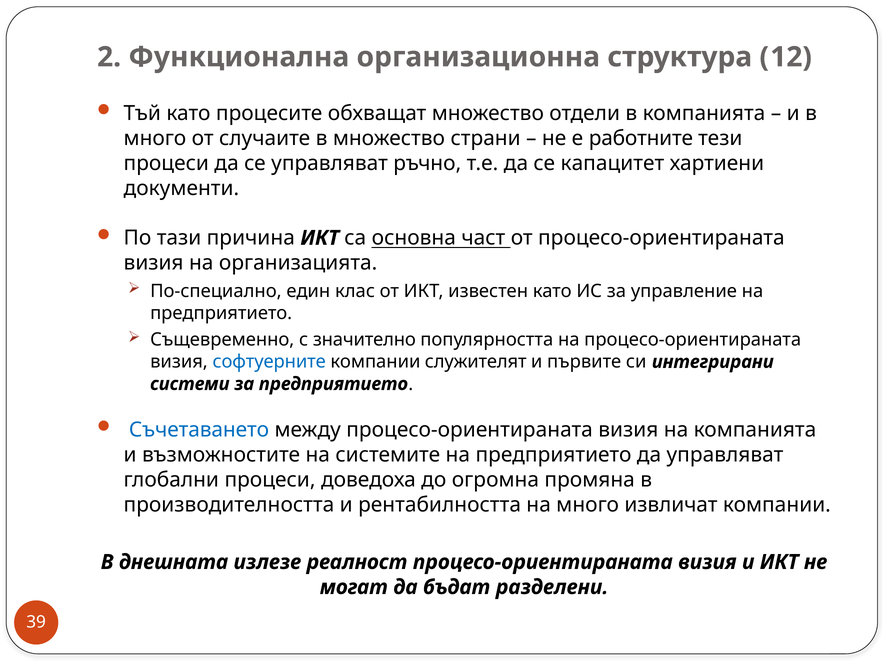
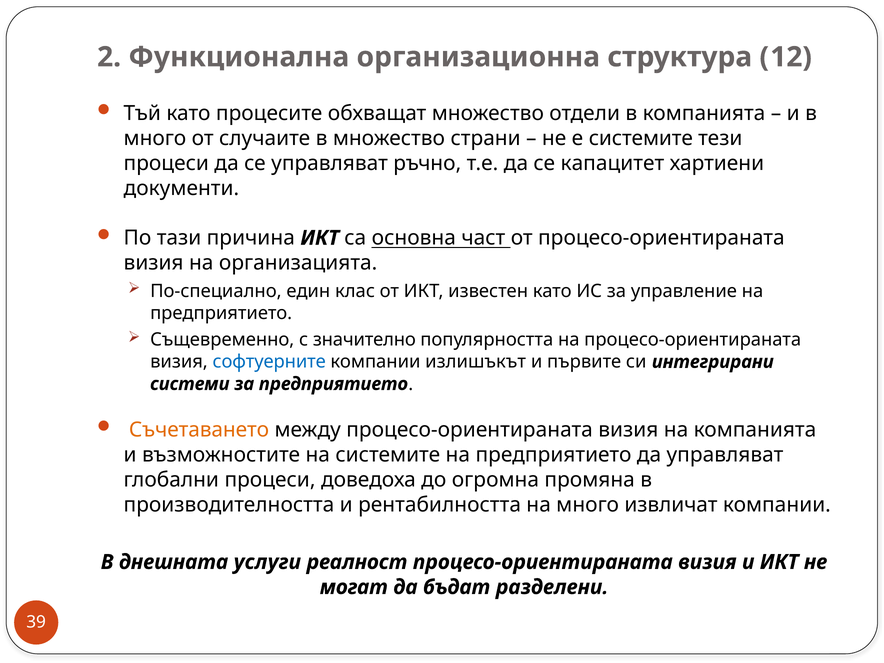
е работните: работните -> системите (641, 138)
служителят: служителят -> излишъкът (476, 362)
Съчетаването colour: blue -> orange (199, 430)
излезе: излезе -> услуги (267, 562)
